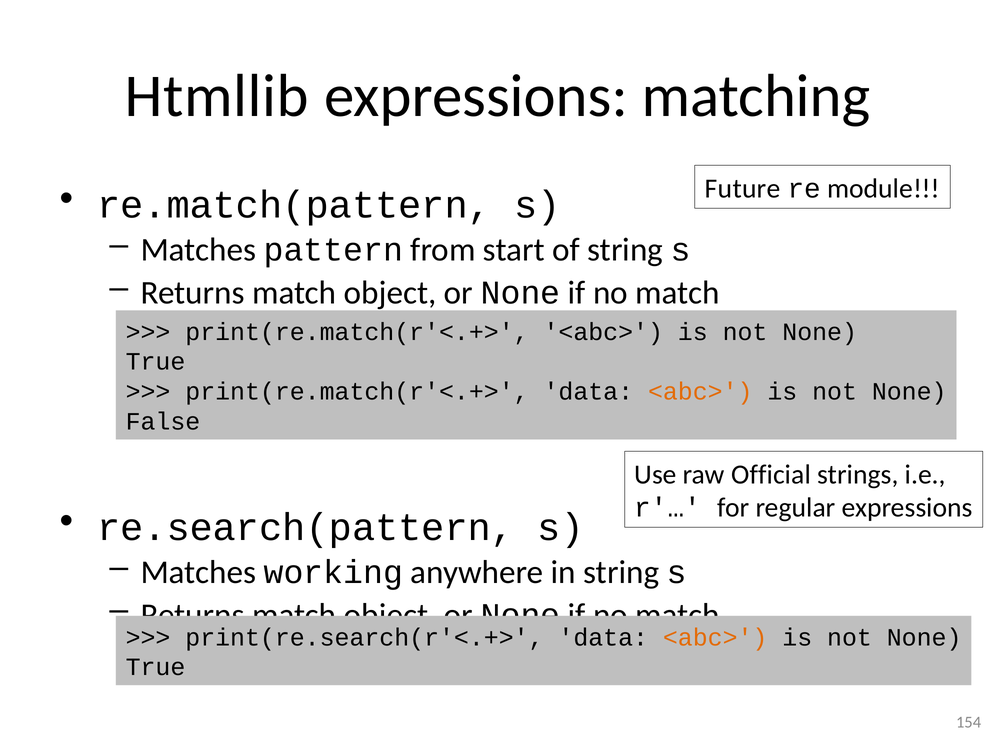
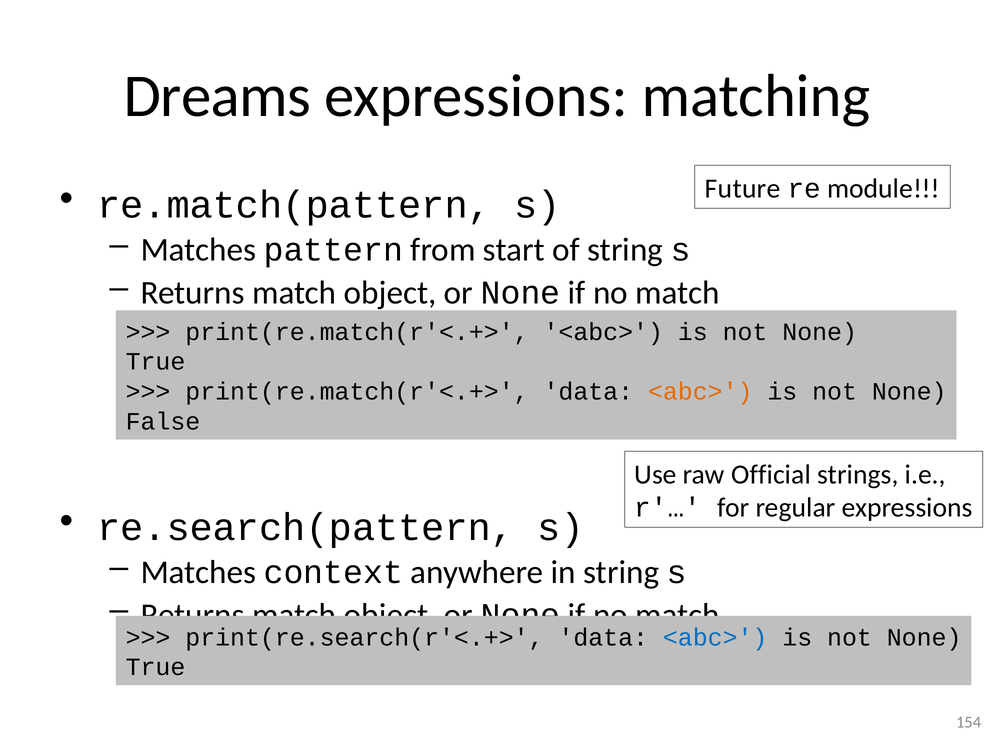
Htmllib: Htmllib -> Dreams (217, 96)
working: working -> context (333, 572)
<abc> colour: orange -> blue (715, 638)
